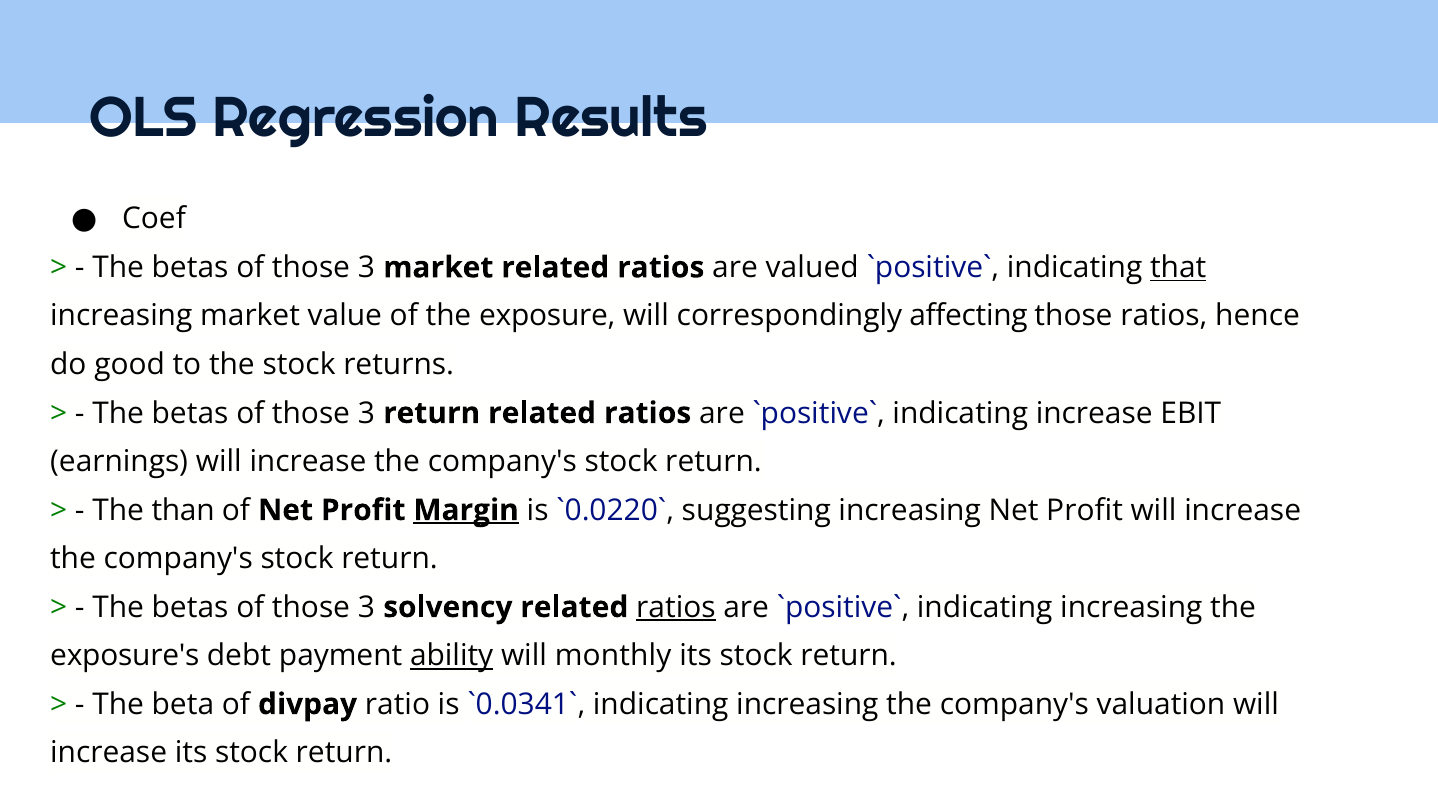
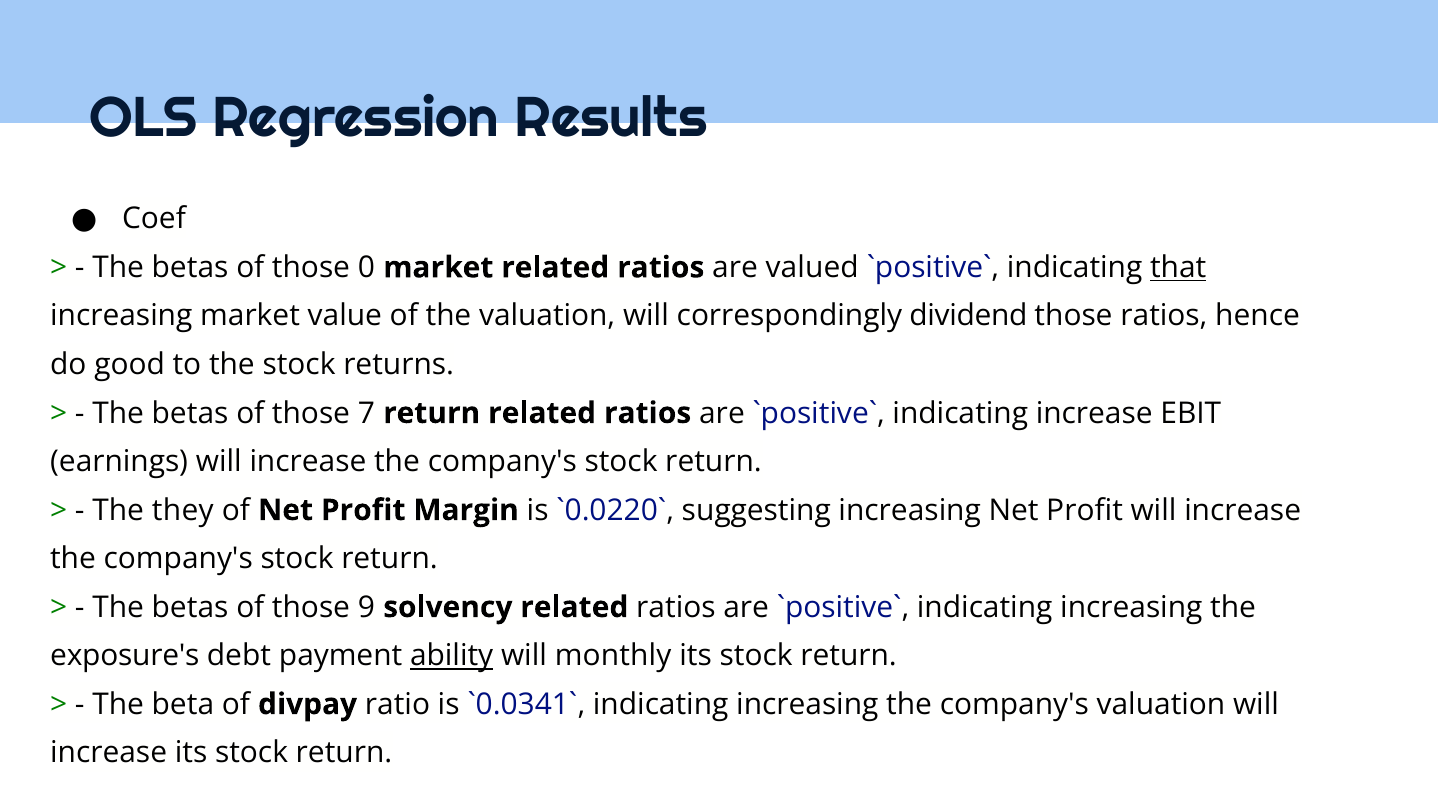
3: 3 -> 0 (366, 268)
the exposure: exposure -> valuation (547, 316)
affecting: affecting -> dividend (968, 316)
3: 3 -> 7 (366, 413)
than: than -> they (183, 510)
Margin underline: present -> none (466, 510)
3: 3 -> 9 (366, 607)
ratios underline: present -> none (676, 607)
